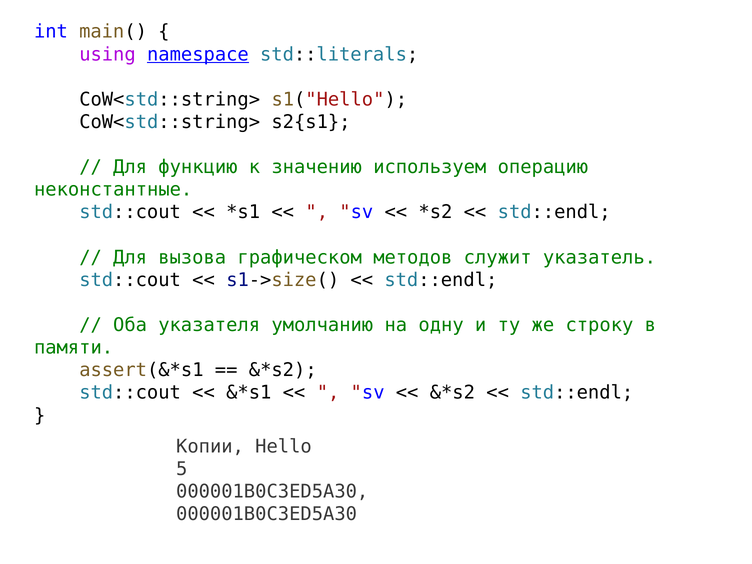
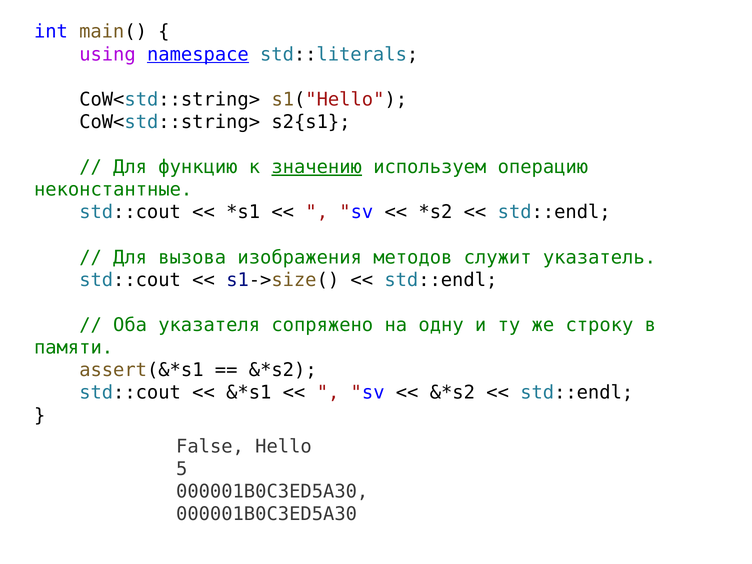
значению underline: none -> present (317, 167)
графическом: графическом -> изображения (300, 257)
умолчанию: умолчанию -> сопряжено (322, 325)
Копии: Копии -> False (210, 446)
